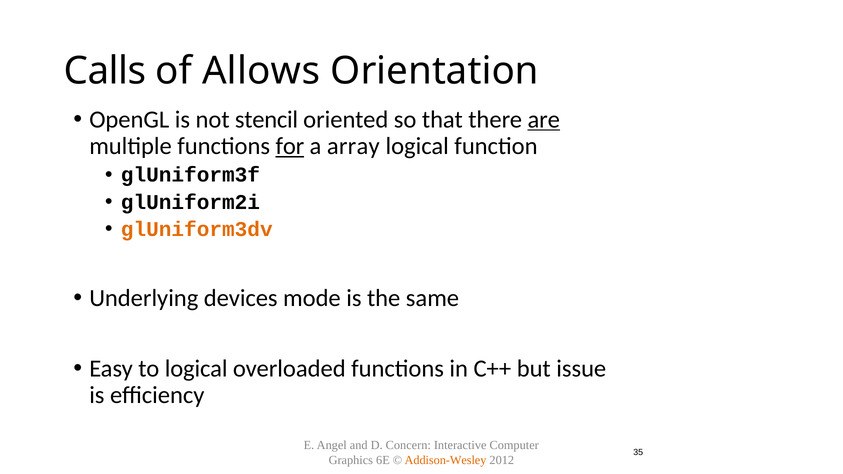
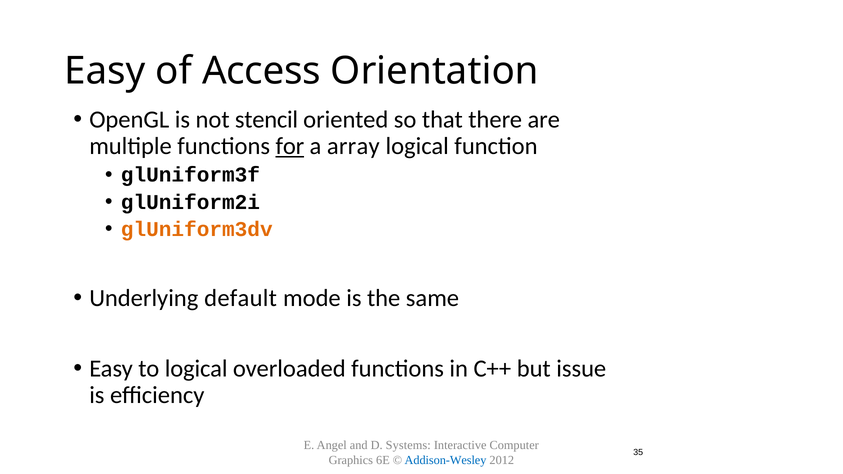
Calls: Calls -> Easy (105, 71)
Allows: Allows -> Access (261, 71)
are underline: present -> none (544, 119)
devices: devices -> default (241, 298)
Concern: Concern -> Systems (408, 446)
Addison-Wesley colour: orange -> blue (446, 460)
